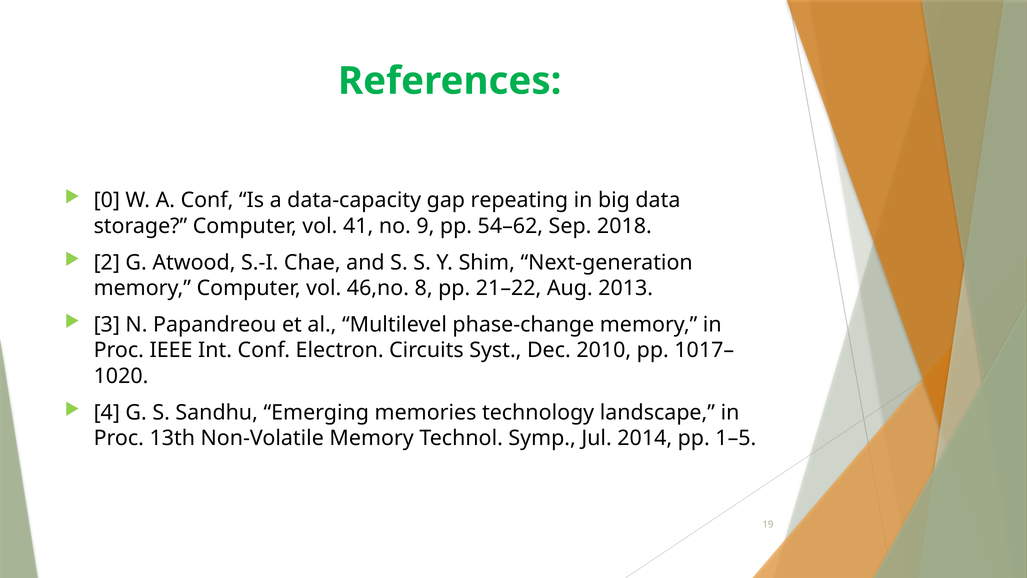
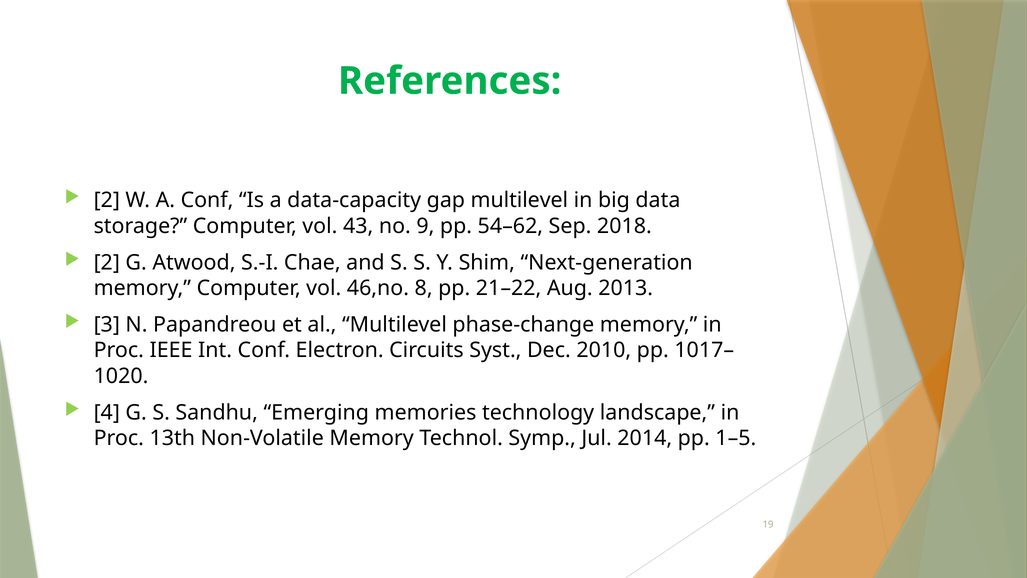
0: 0 -> 2 (107, 200)
gap repeating: repeating -> multilevel (519, 200)
41: 41 -> 43 (358, 226)
